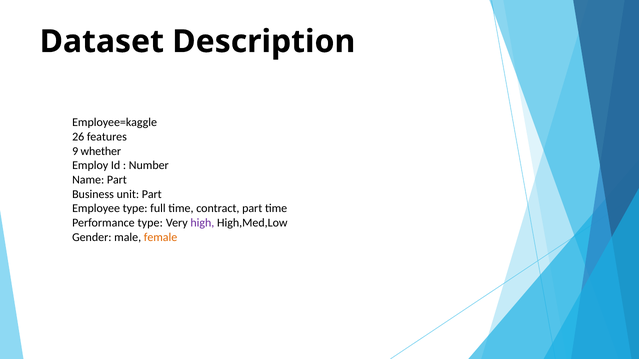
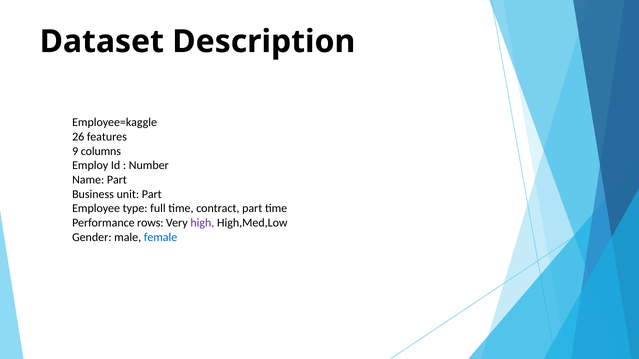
whether: whether -> columns (101, 151)
Performance type: type -> rows (150, 223)
female colour: orange -> blue (161, 238)
